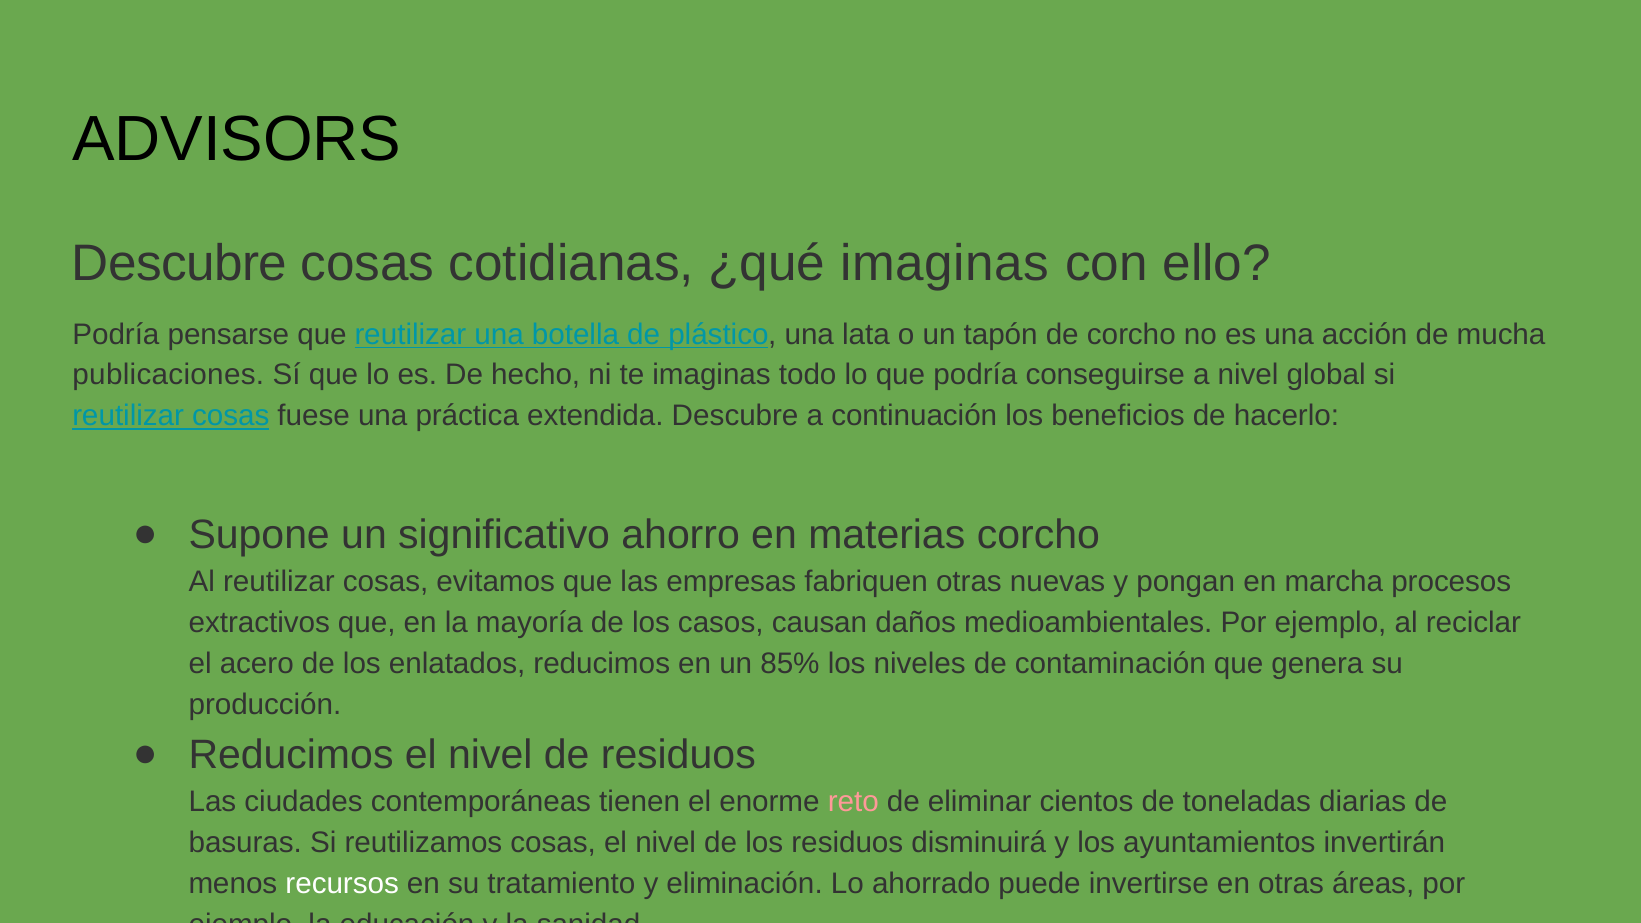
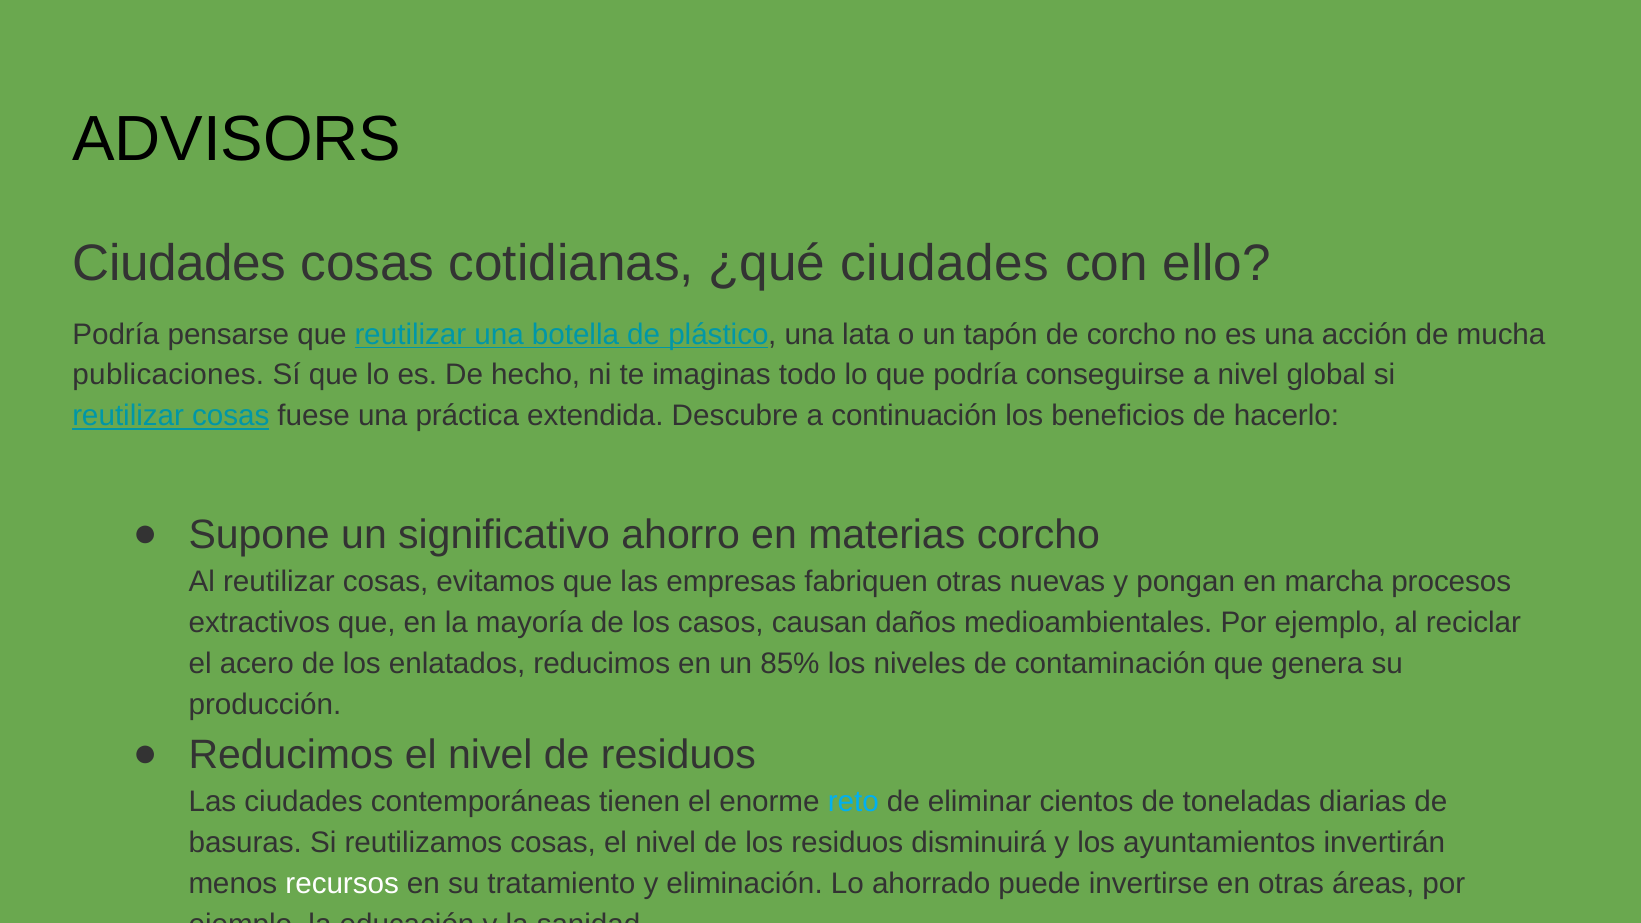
Descubre: Descubre -> Ciudades (179, 264)
¿qué imaginas: imaginas -> ciudades (945, 264)
reto colour: pink -> light blue (853, 802)
